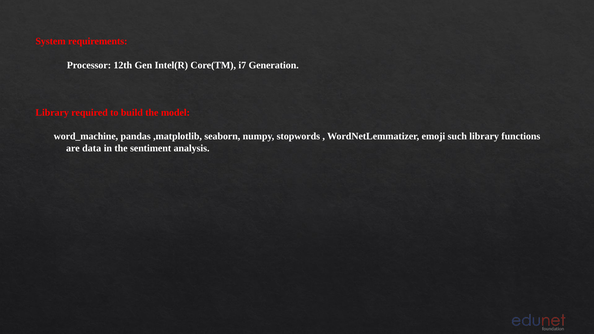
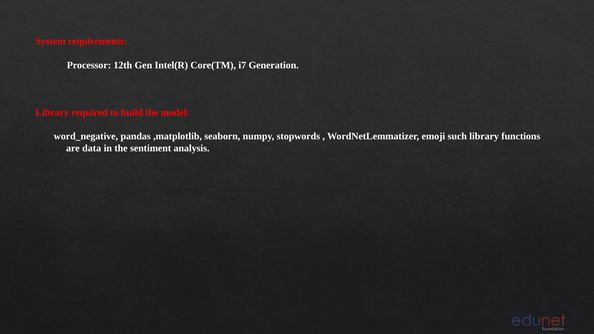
word_machine: word_machine -> word_negative (86, 136)
